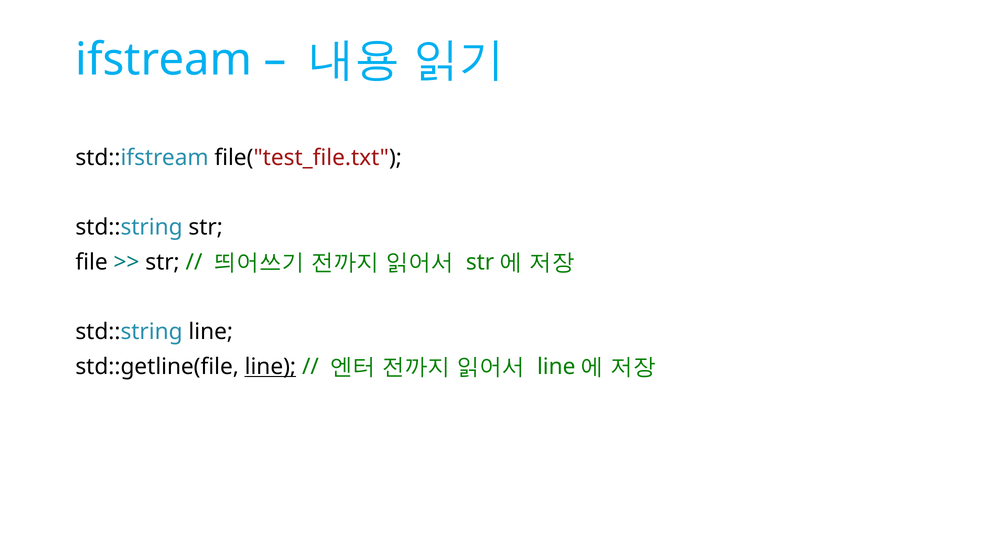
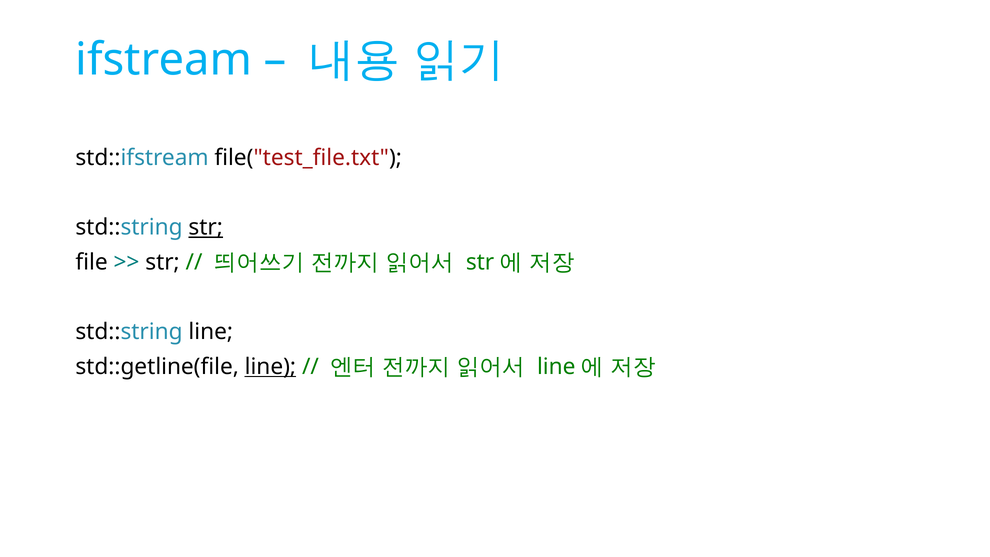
str underline: none -> present (206, 227)
